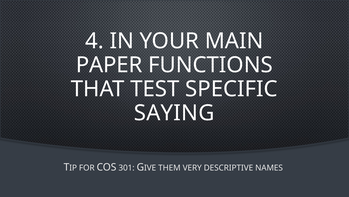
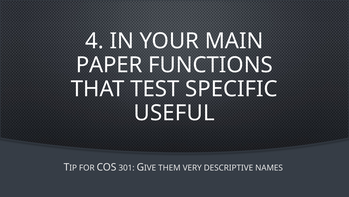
SAYING: SAYING -> USEFUL (174, 113)
